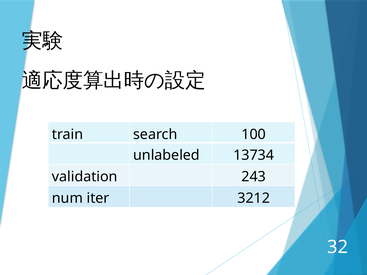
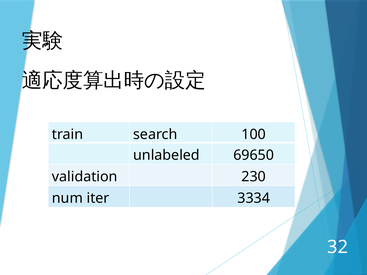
13734: 13734 -> 69650 (254, 155)
243: 243 -> 230 (254, 177)
3212: 3212 -> 3334 (254, 198)
